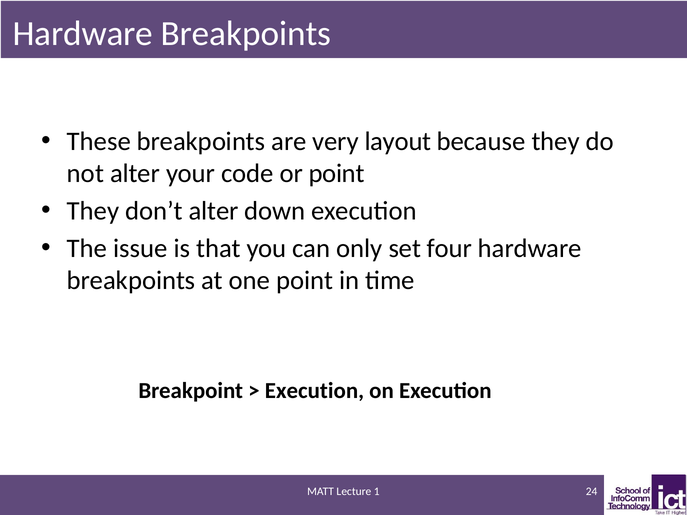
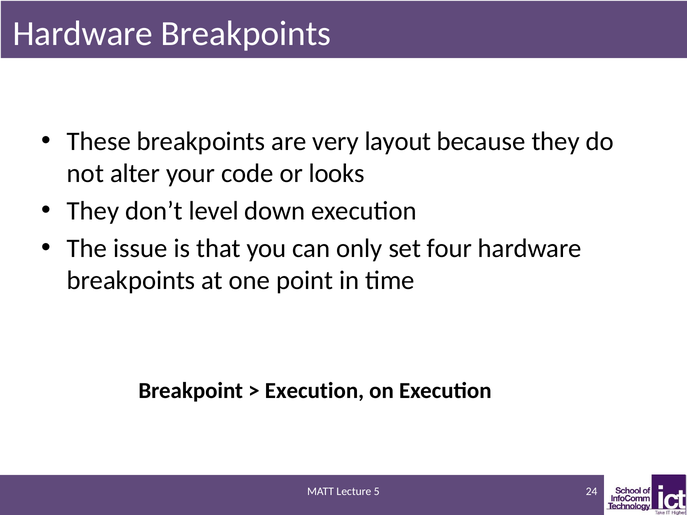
or point: point -> looks (337, 174)
don’t alter: alter -> level (214, 211)
1: 1 -> 5 (377, 492)
